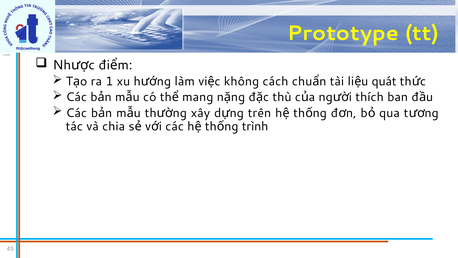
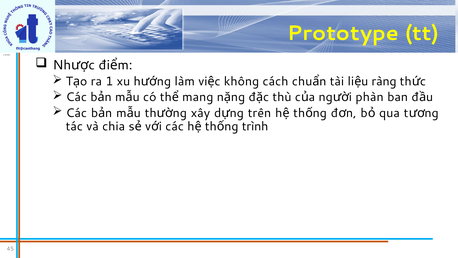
quát: quát -> ràng (384, 81)
thích: thích -> phàn (370, 97)
